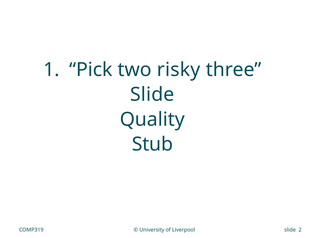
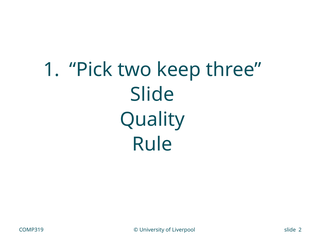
risky: risky -> keep (179, 70)
Stub: Stub -> Rule (152, 144)
